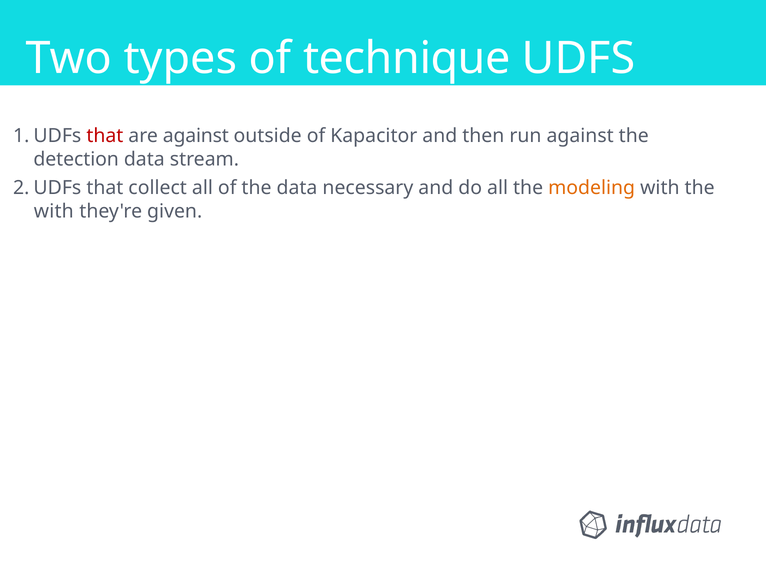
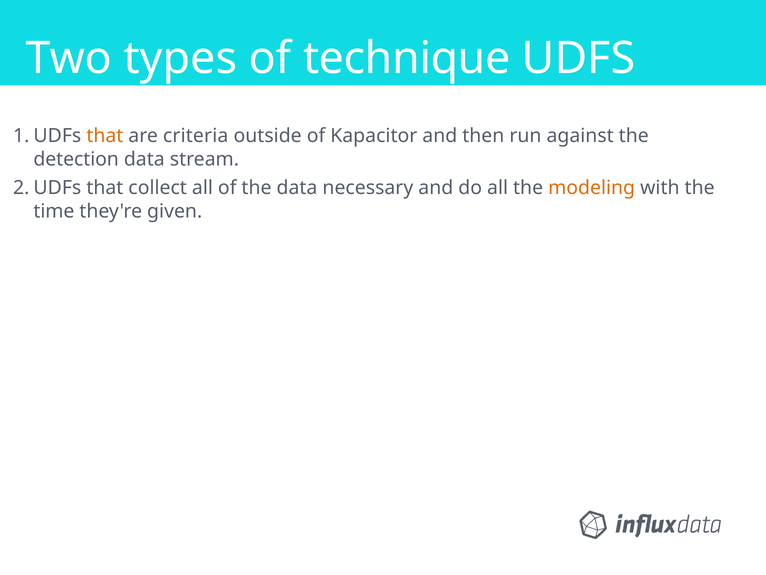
that colour: red -> orange (105, 136)
are against: against -> criteria (196, 136)
with: with -> time (54, 211)
